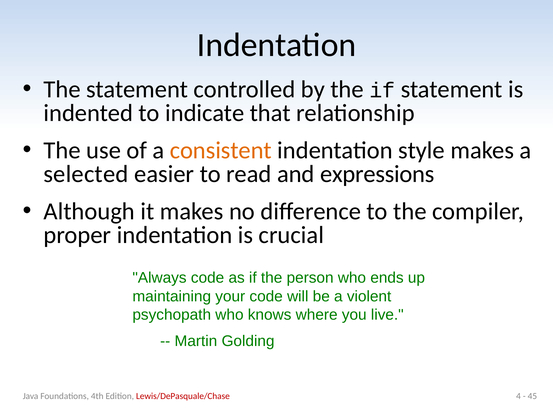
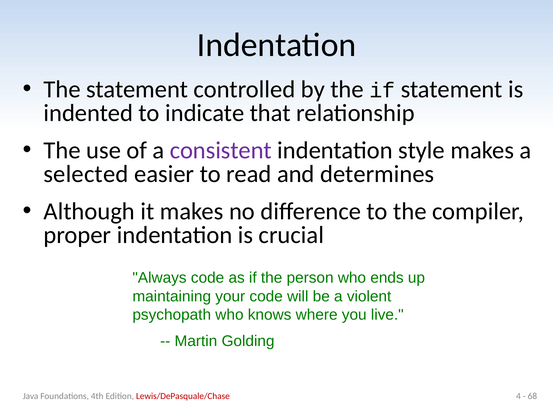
consistent colour: orange -> purple (221, 150)
expressions: expressions -> determines (377, 174)
45: 45 -> 68 (532, 396)
